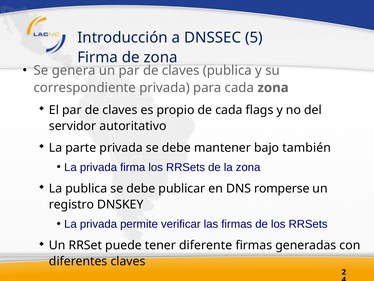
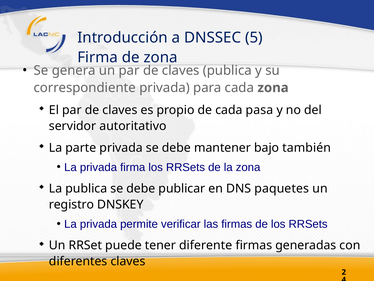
flags: flags -> pasa (259, 110)
romperse: romperse -> paquetes (282, 188)
